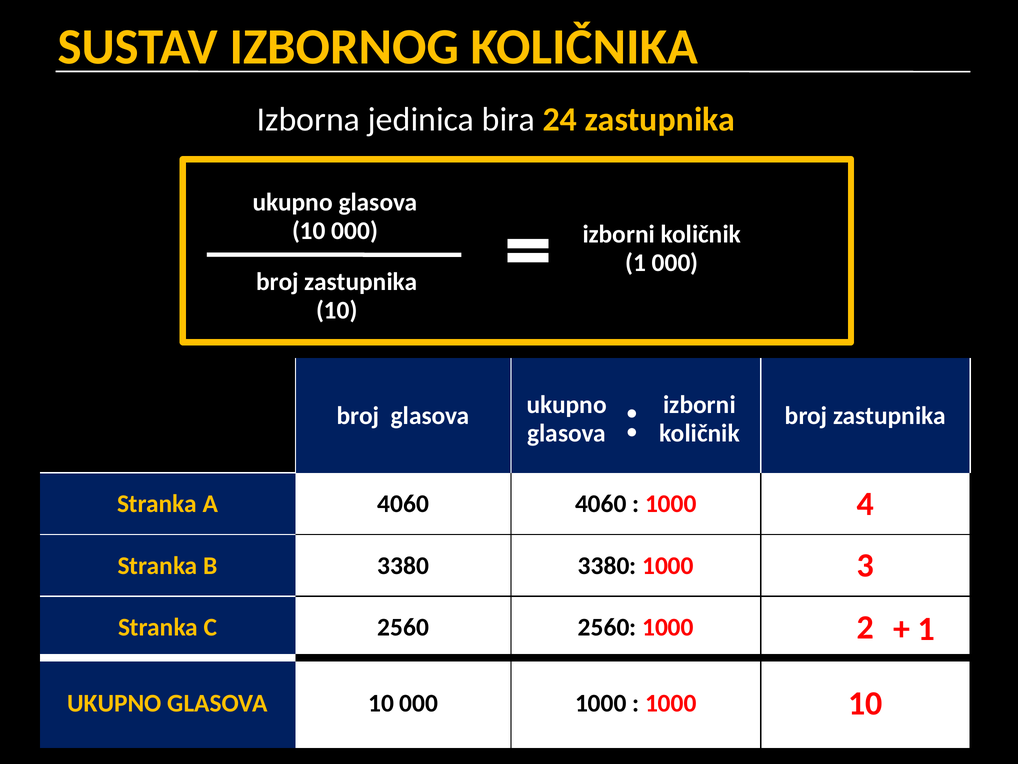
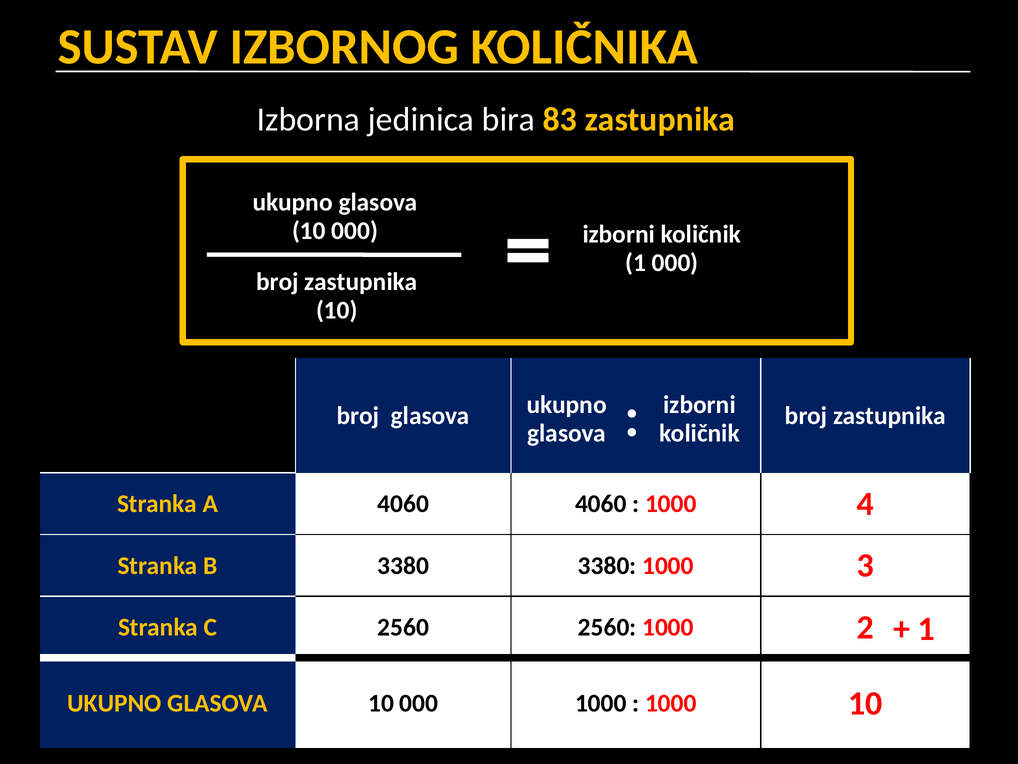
24: 24 -> 83 (560, 120)
